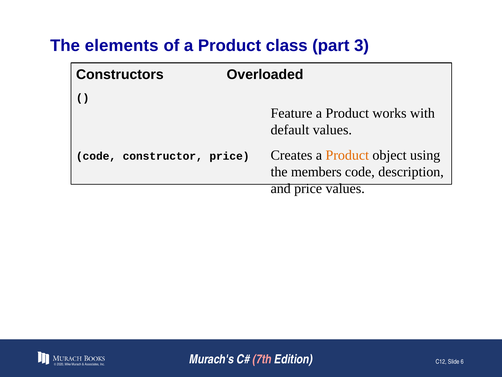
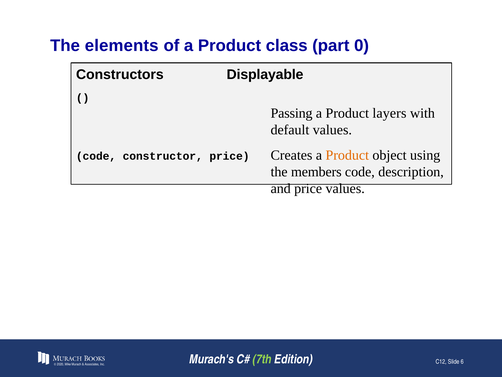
3: 3 -> 0 (362, 46)
Overloaded: Overloaded -> Displayable (265, 75)
Feature: Feature -> Passing (292, 113)
works: works -> layers (389, 113)
7th colour: pink -> light green (262, 359)
